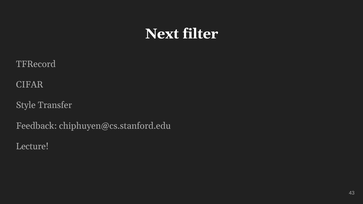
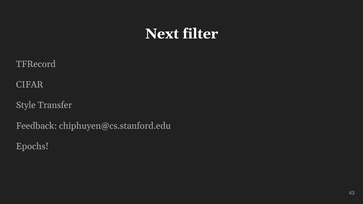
Lecture: Lecture -> Epochs (32, 146)
